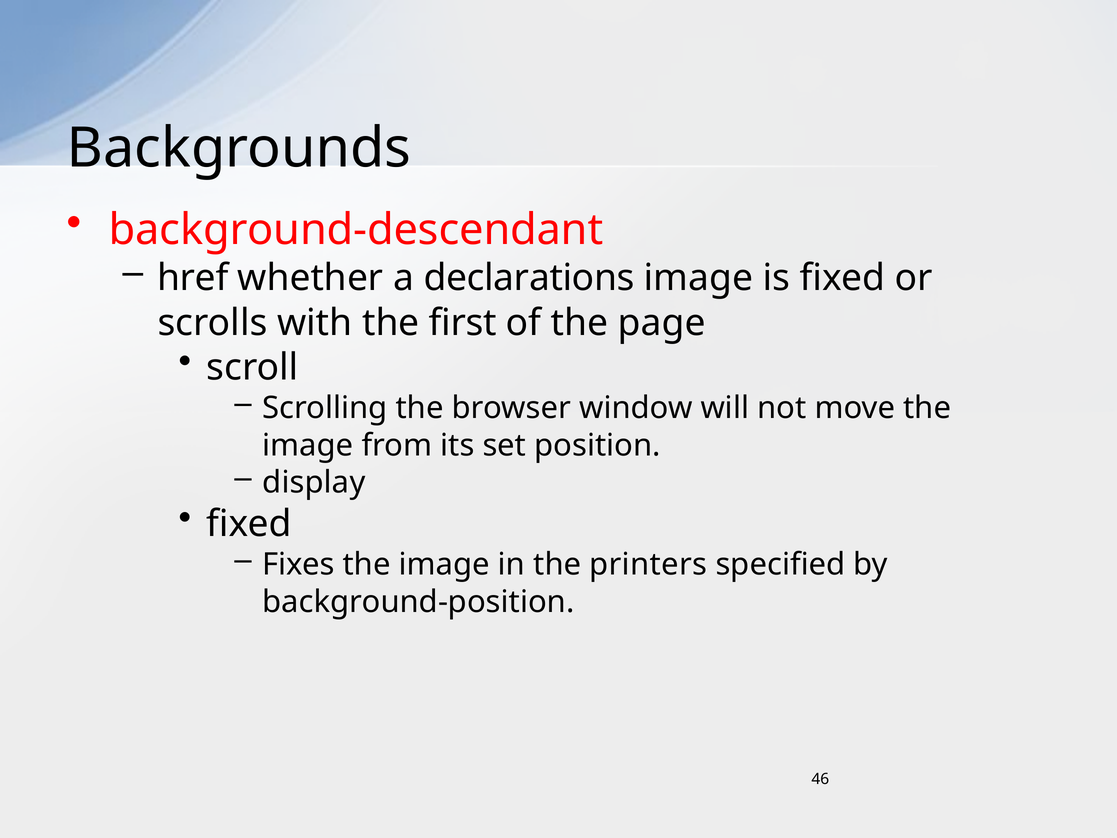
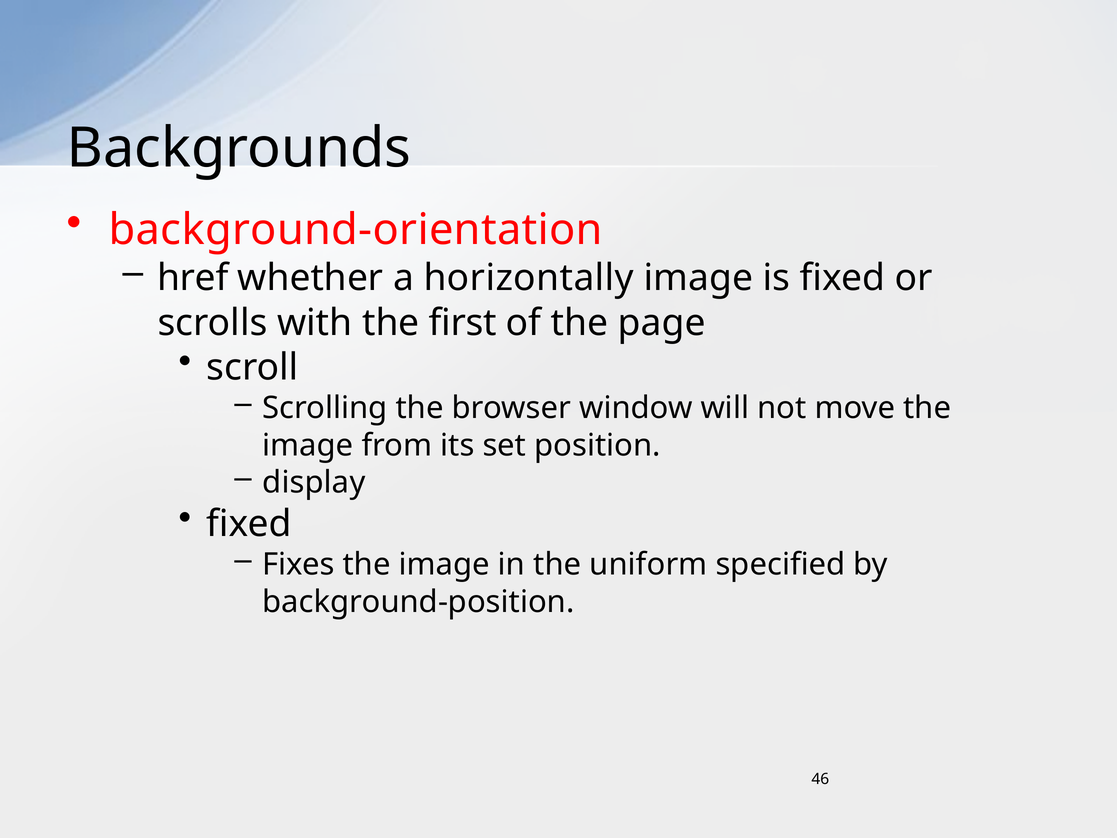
background-descendant: background-descendant -> background-orientation (356, 230)
declarations: declarations -> horizontally (529, 278)
printers: printers -> uniform (648, 564)
